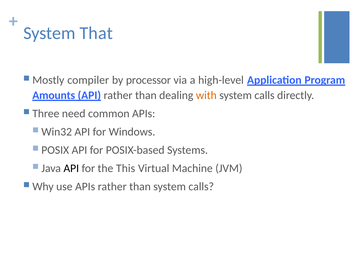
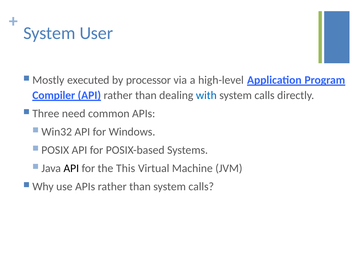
That: That -> User (96, 33)
compiler: compiler -> executed (88, 80)
Amounts: Amounts -> Compiler (54, 95)
with colour: orange -> blue (206, 95)
